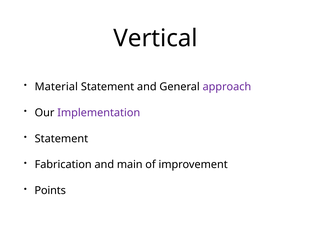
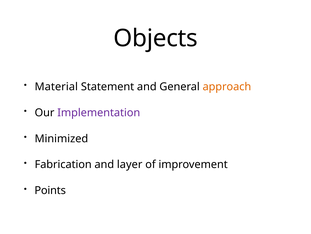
Vertical: Vertical -> Objects (156, 38)
approach colour: purple -> orange (227, 86)
Statement: Statement -> Minimized (61, 138)
main: main -> layer (130, 164)
